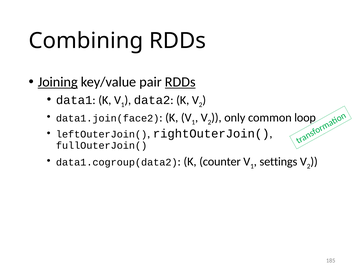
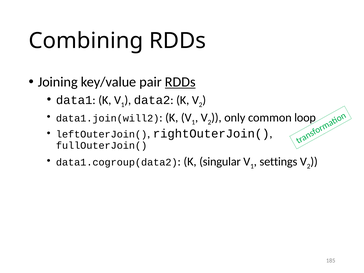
Joining underline: present -> none (58, 82)
data1.join(face2: data1.join(face2 -> data1.join(will2 (108, 118)
counter: counter -> singular (220, 162)
